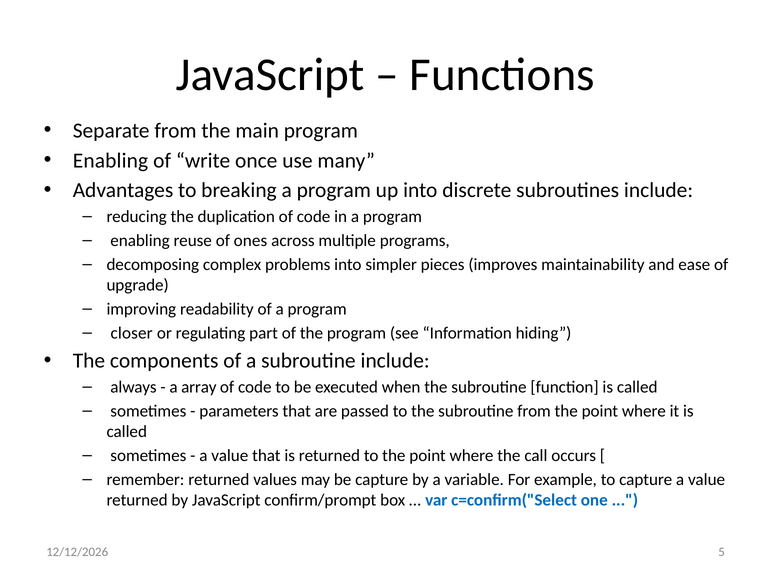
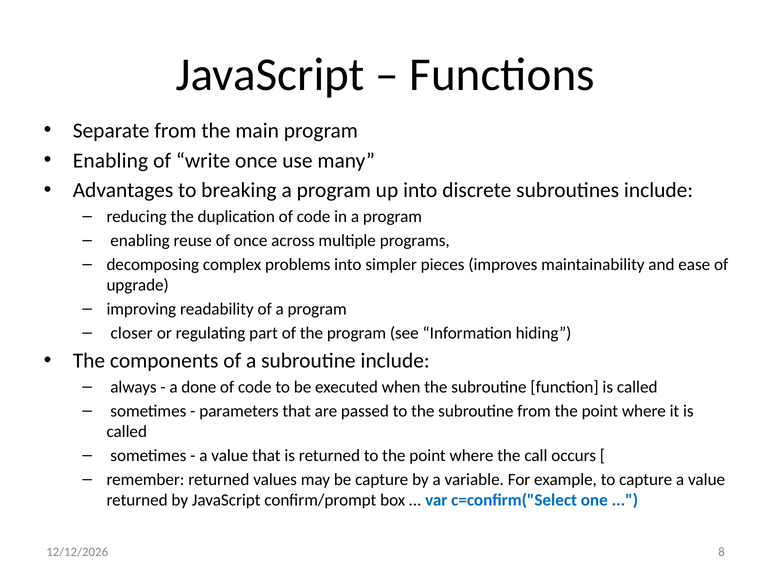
of ones: ones -> once (251, 241)
array: array -> done (199, 387)
5: 5 -> 8 (722, 552)
